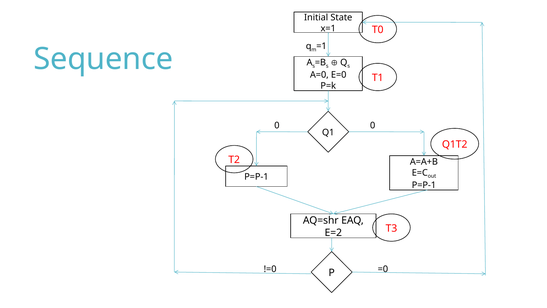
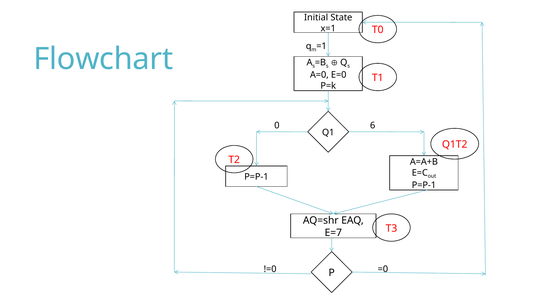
Sequence: Sequence -> Flowchart (103, 59)
0 0: 0 -> 6 (373, 125)
E=2: E=2 -> E=7 (333, 232)
